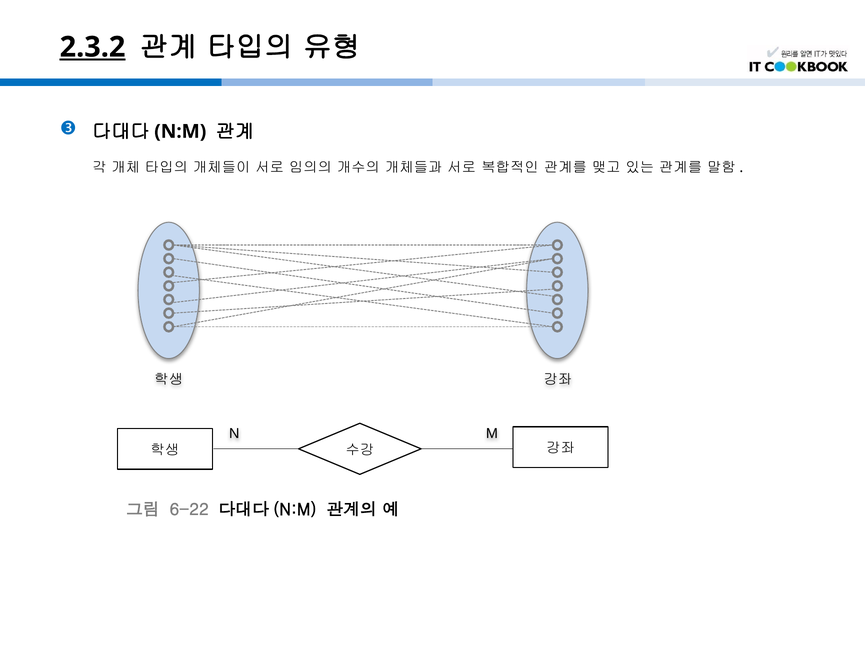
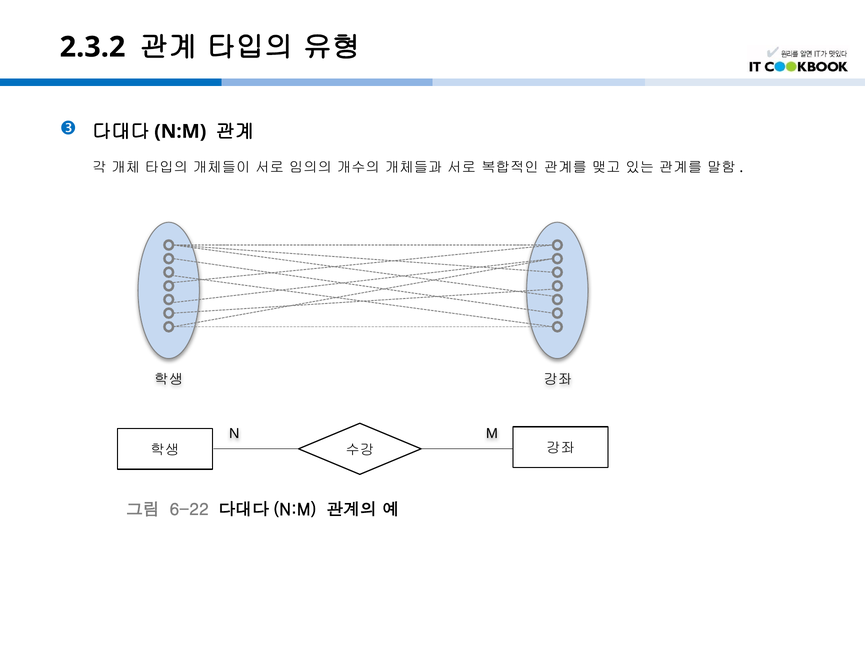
2.3.2 underline: present -> none (93, 47)
